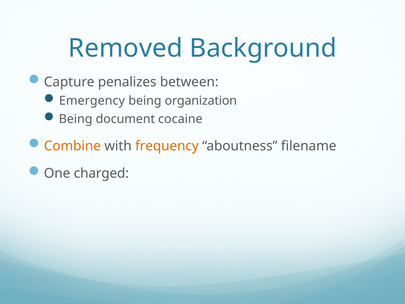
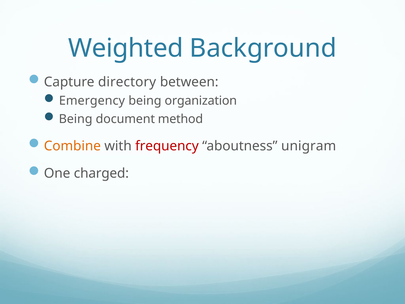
Removed: Removed -> Weighted (126, 48)
penalizes: penalizes -> directory (127, 82)
cocaine: cocaine -> method (180, 119)
frequency colour: orange -> red (167, 146)
filename: filename -> unigram (309, 146)
